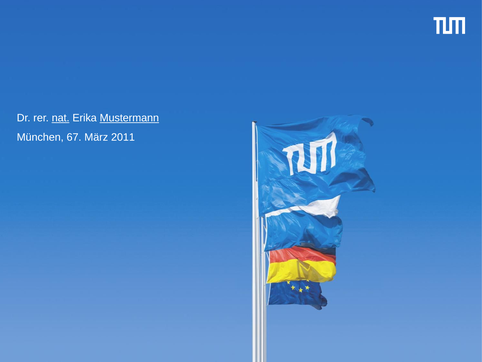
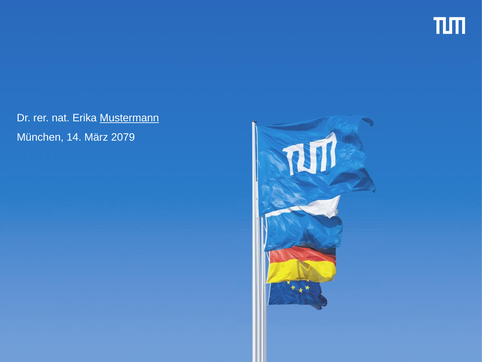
nat underline: present -> none (61, 118)
67: 67 -> 14 (74, 137)
2011: 2011 -> 2079 (123, 137)
